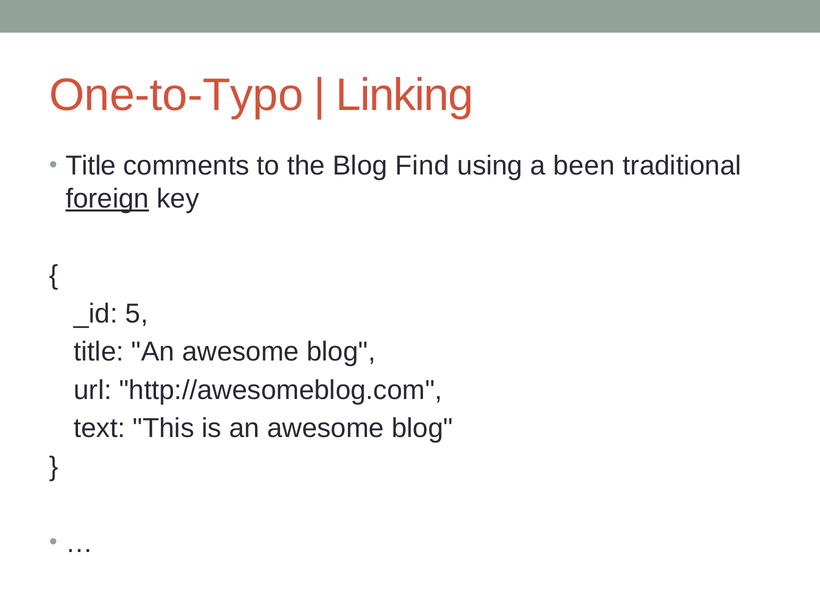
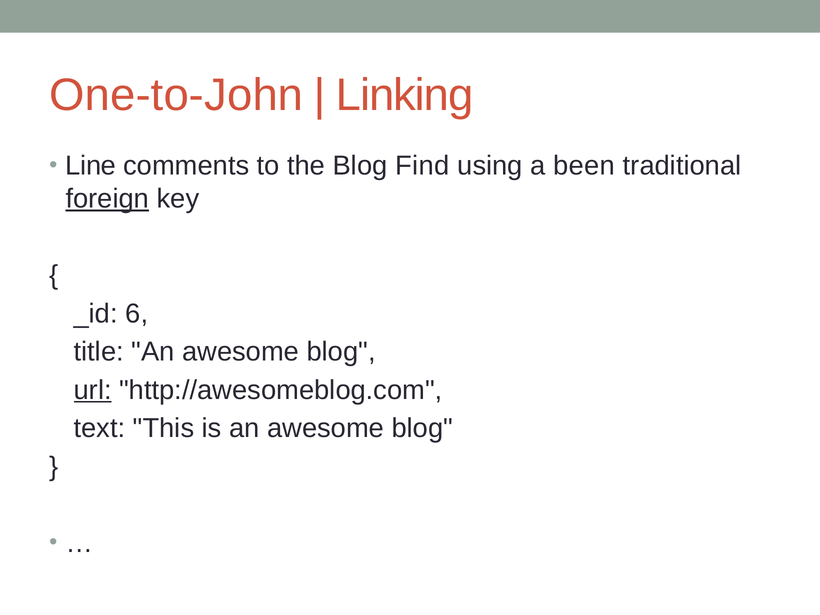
One-to-Typo: One-to-Typo -> One-to-John (176, 95)
Title: Title -> Line (91, 166)
5: 5 -> 6 (137, 313)
url underline: none -> present (93, 390)
